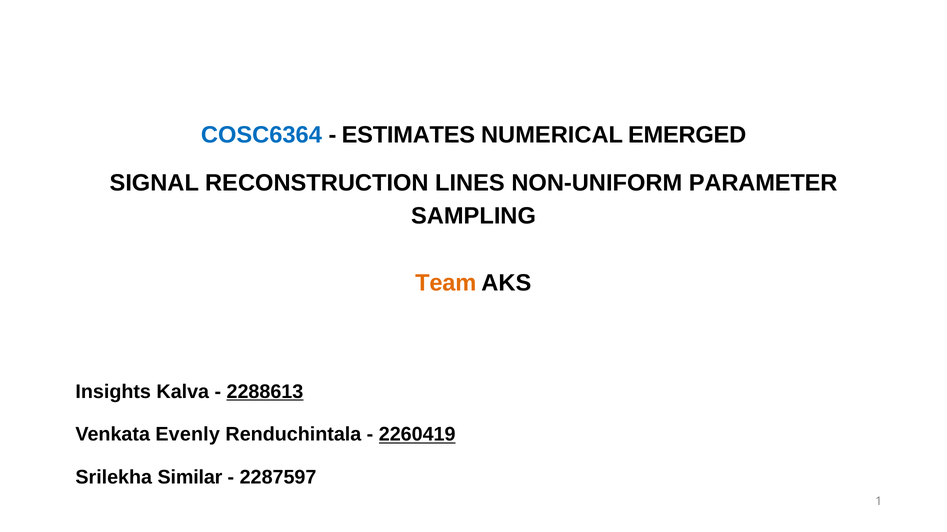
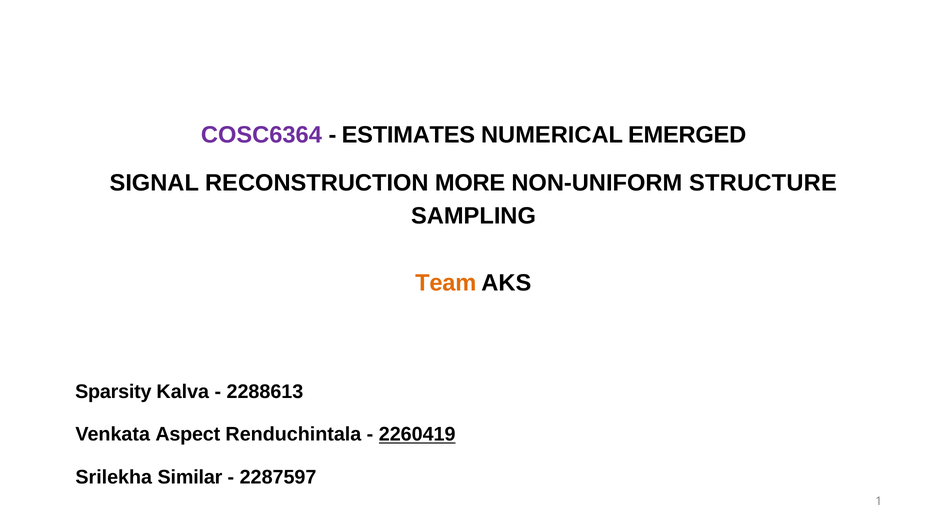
COSC6364 colour: blue -> purple (261, 135)
LINES: LINES -> MORE (470, 183)
PARAMETER: PARAMETER -> STRUCTURE (763, 183)
Insights: Insights -> Sparsity (113, 392)
2288613 underline: present -> none (265, 392)
Evenly: Evenly -> Aspect (188, 435)
